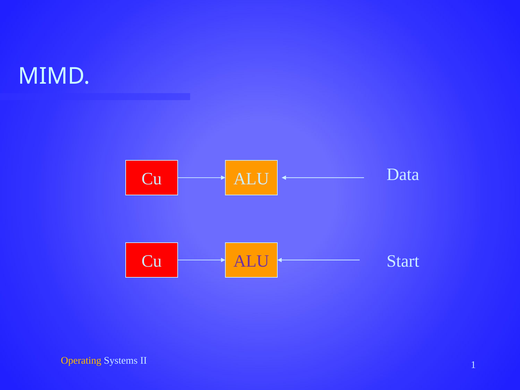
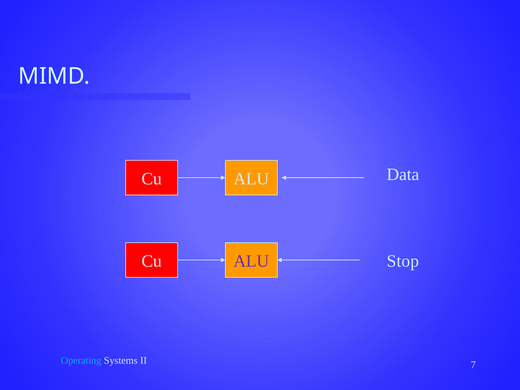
Start: Start -> Stop (403, 261)
Operating colour: yellow -> light blue (81, 360)
1: 1 -> 7 (473, 365)
